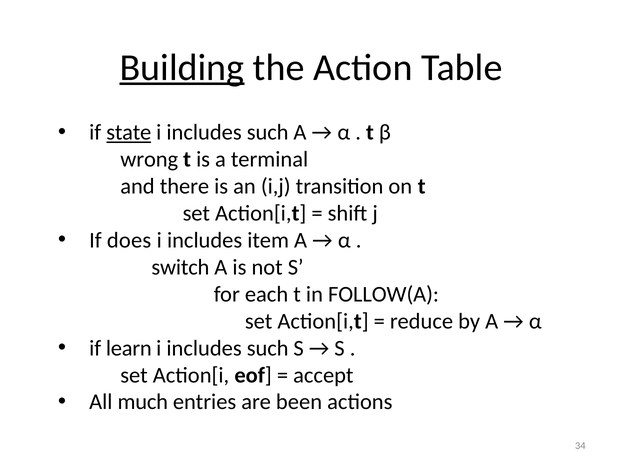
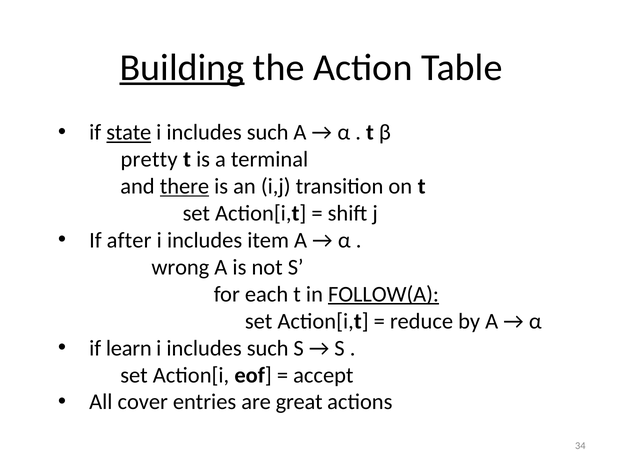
wrong: wrong -> pretty (149, 159)
there underline: none -> present (184, 186)
does: does -> after (129, 240)
switch: switch -> wrong (180, 267)
FOLLOW(A underline: none -> present (383, 294)
much: much -> cover (143, 402)
been: been -> great (299, 402)
